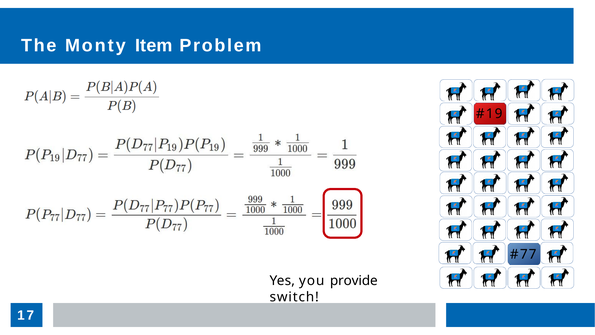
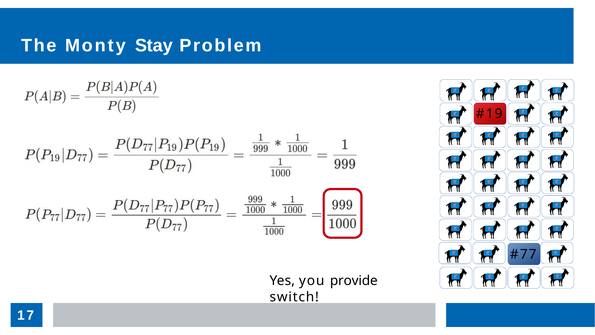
Item: Item -> Stay (154, 46)
